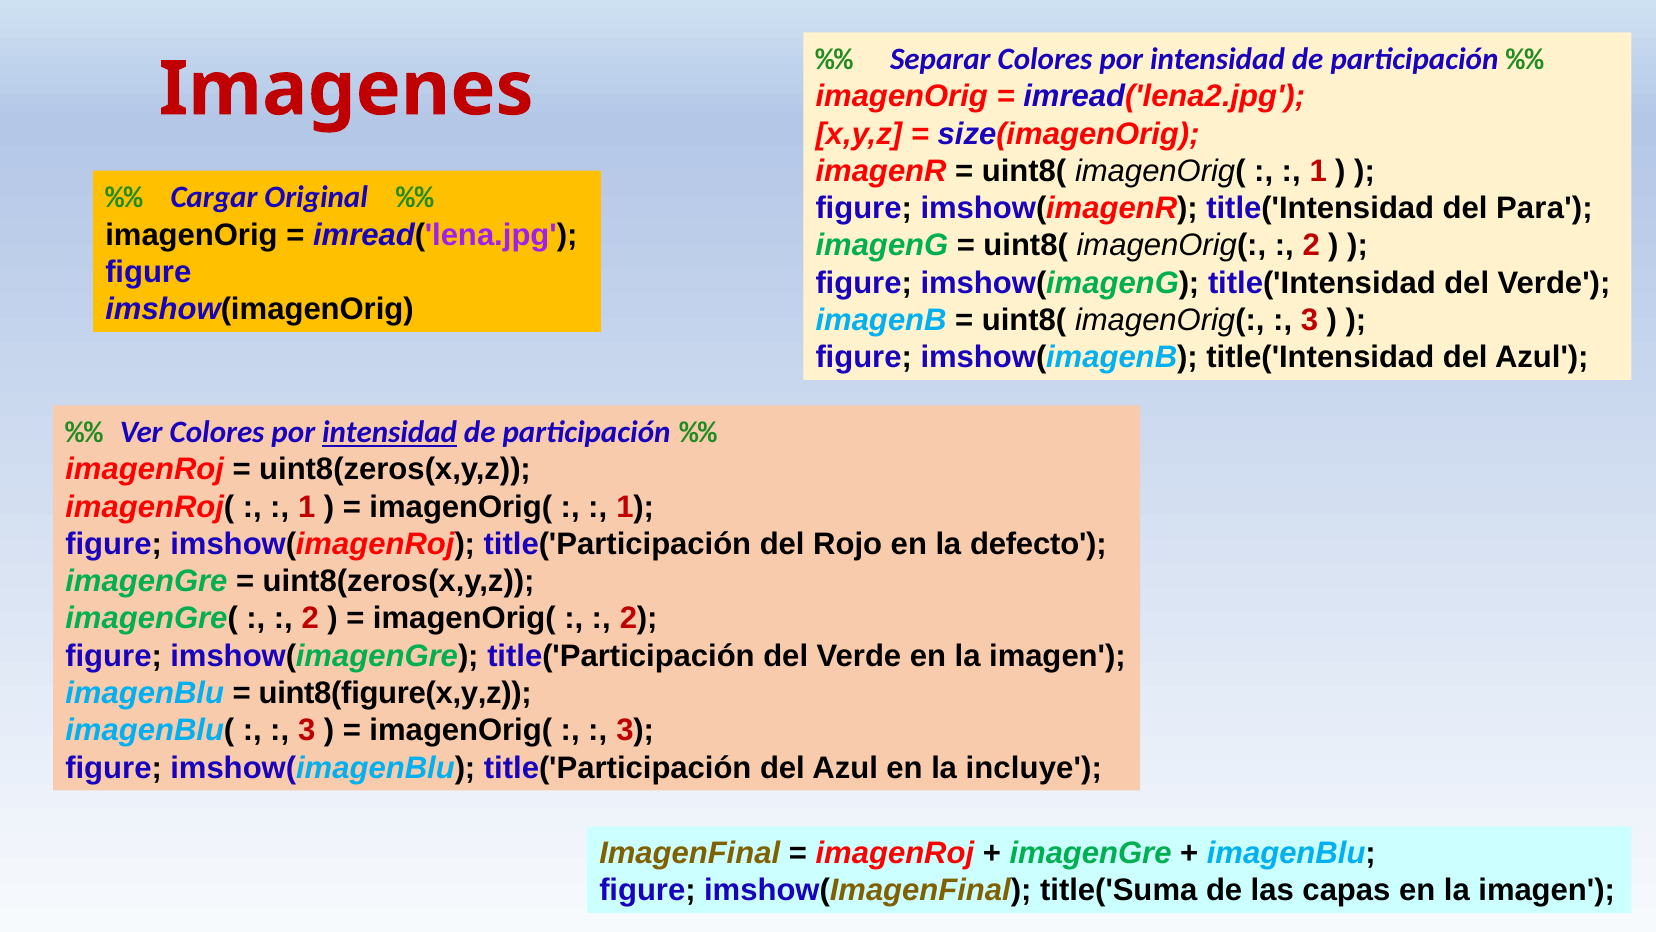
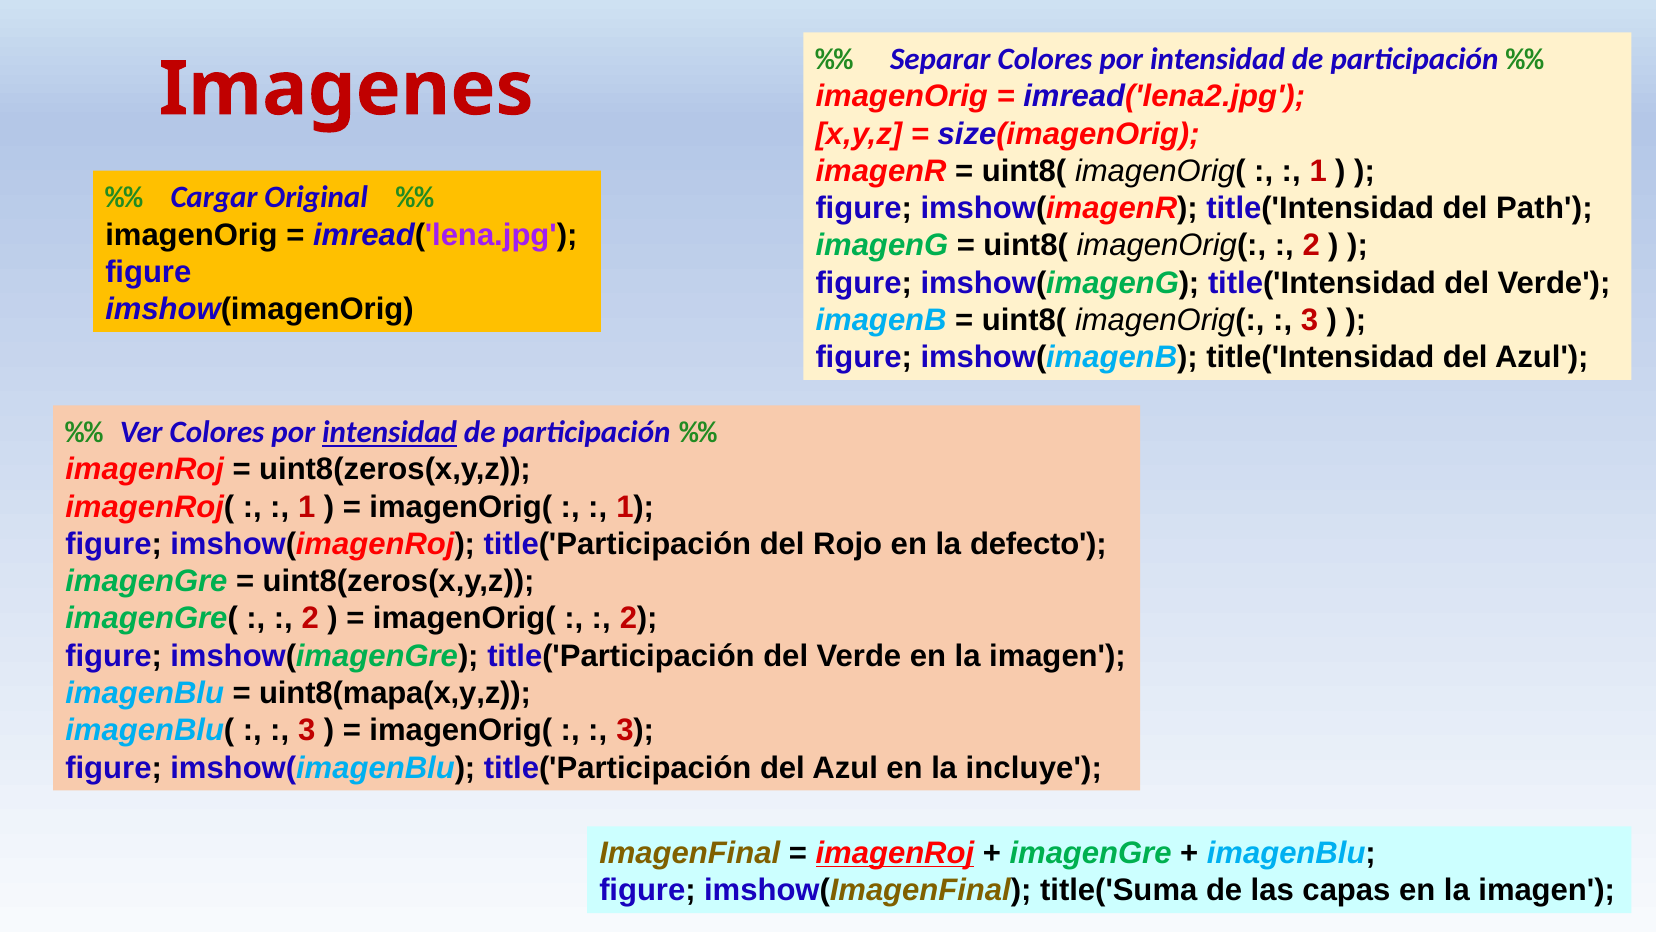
Para: Para -> Path (1544, 208)
uint8(figure(x,y,z: uint8(figure(x,y,z -> uint8(mapa(x,y,z (395, 693)
imagenRoj underline: none -> present (895, 853)
